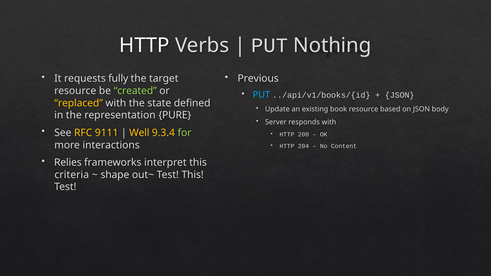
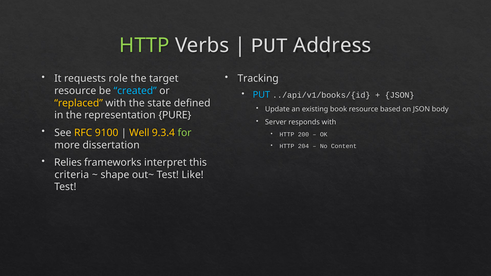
HTTP colour: white -> light green (144, 46)
Nothing: Nothing -> Address (332, 46)
fully: fully -> role (118, 78)
Previous: Previous -> Tracking (258, 78)
created colour: light green -> light blue (135, 91)
9111: 9111 -> 9100 (107, 133)
interactions: interactions -> dissertation (111, 145)
Test This: This -> Like (193, 175)
